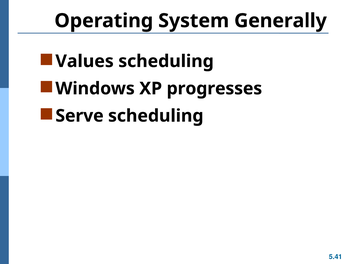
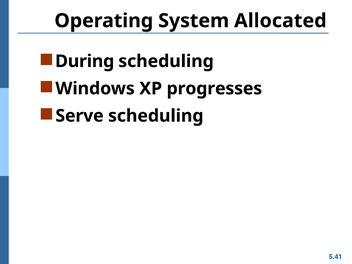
Generally: Generally -> Allocated (280, 21)
Values: Values -> During (85, 61)
